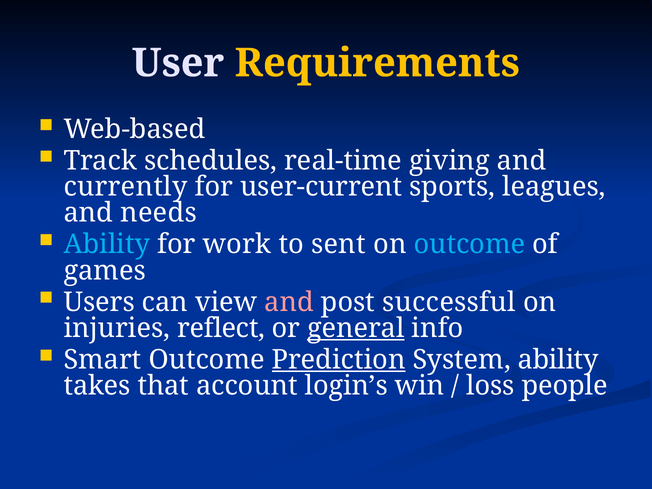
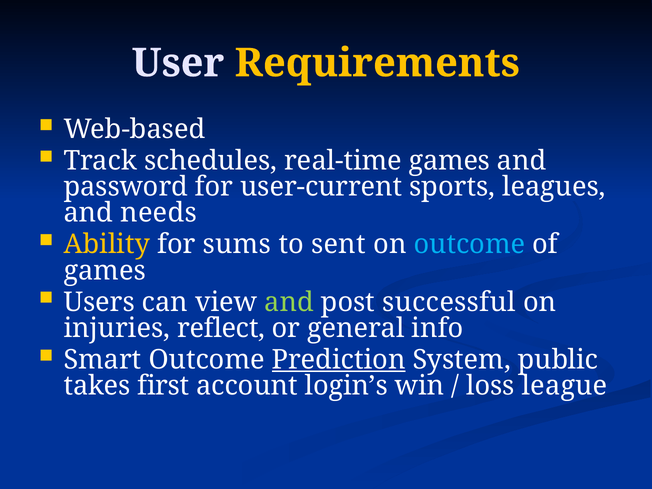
real-time giving: giving -> games (450, 161)
currently: currently -> password (126, 187)
Ability colour: light blue -> yellow (107, 244)
work: work -> sums (237, 244)
and colour: pink -> light green (289, 302)
general underline: present -> none (356, 328)
System ability: ability -> public (558, 360)
that: that -> first (163, 386)
people: people -> league (565, 386)
